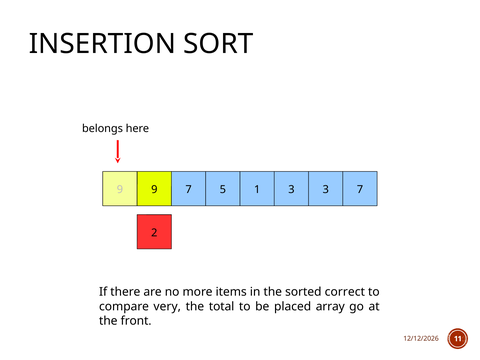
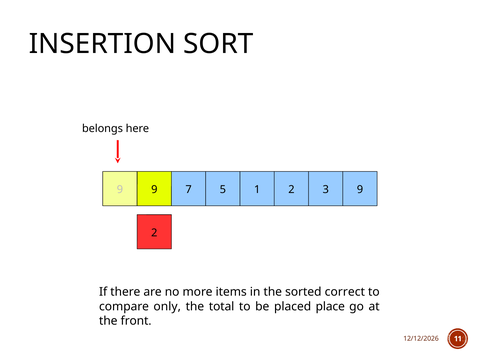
1 3: 3 -> 2 (291, 190)
3 7: 7 -> 9 (360, 190)
very: very -> only (167, 306)
array: array -> place (330, 306)
